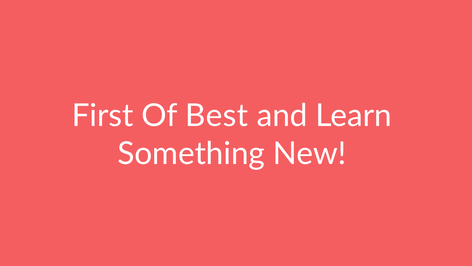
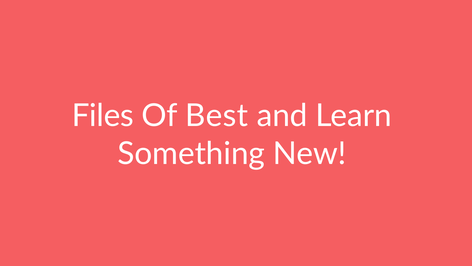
First: First -> Files (103, 116)
